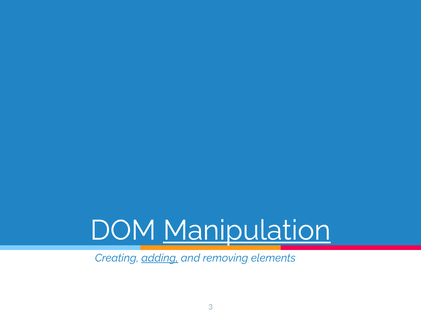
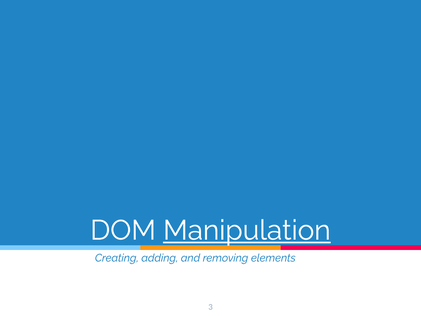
adding underline: present -> none (160, 258)
